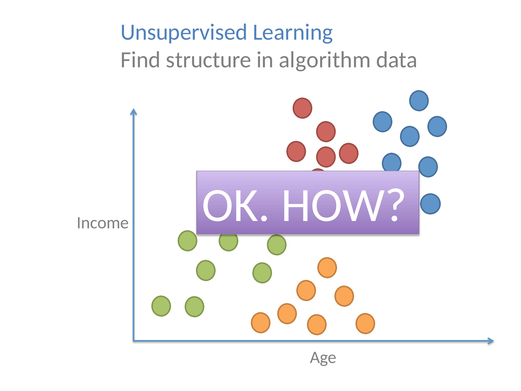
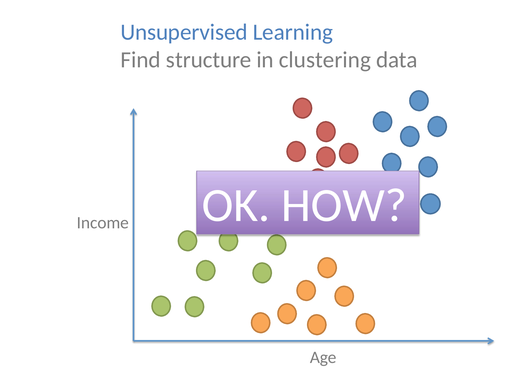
algorithm: algorithm -> clustering (325, 60)
